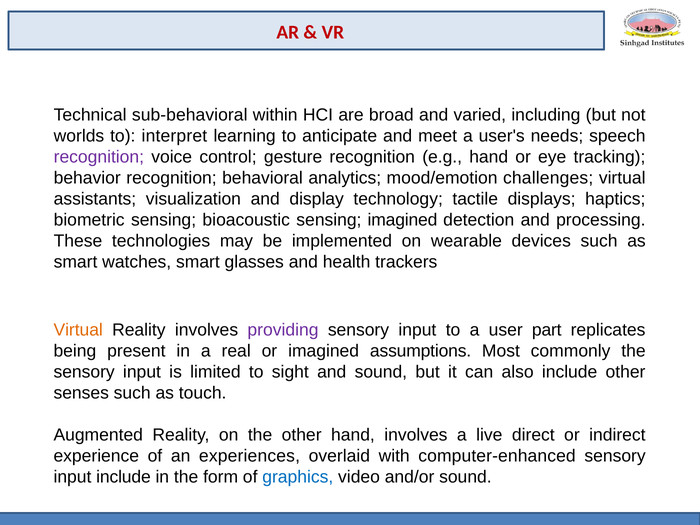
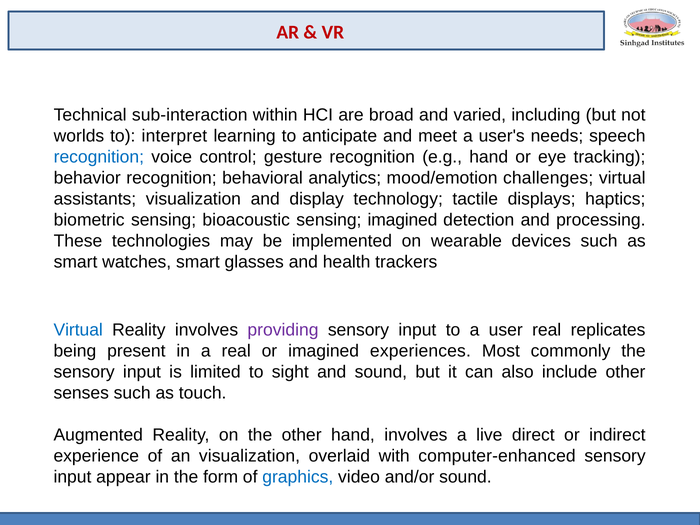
sub-behavioral: sub-behavioral -> sub-interaction (190, 115)
recognition colour: purple -> blue (99, 157)
Virtual colour: orange -> blue (78, 330)
user part: part -> real (547, 330)
assumptions: assumptions -> experiences (420, 351)
an experiences: experiences -> visualization (250, 456)
input include: include -> appear (123, 477)
